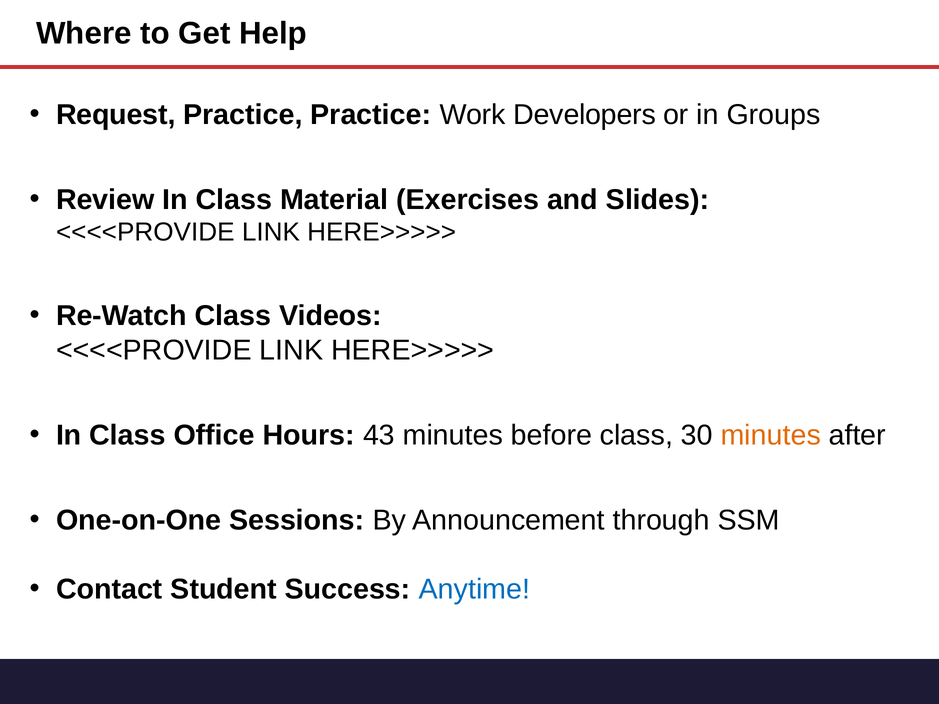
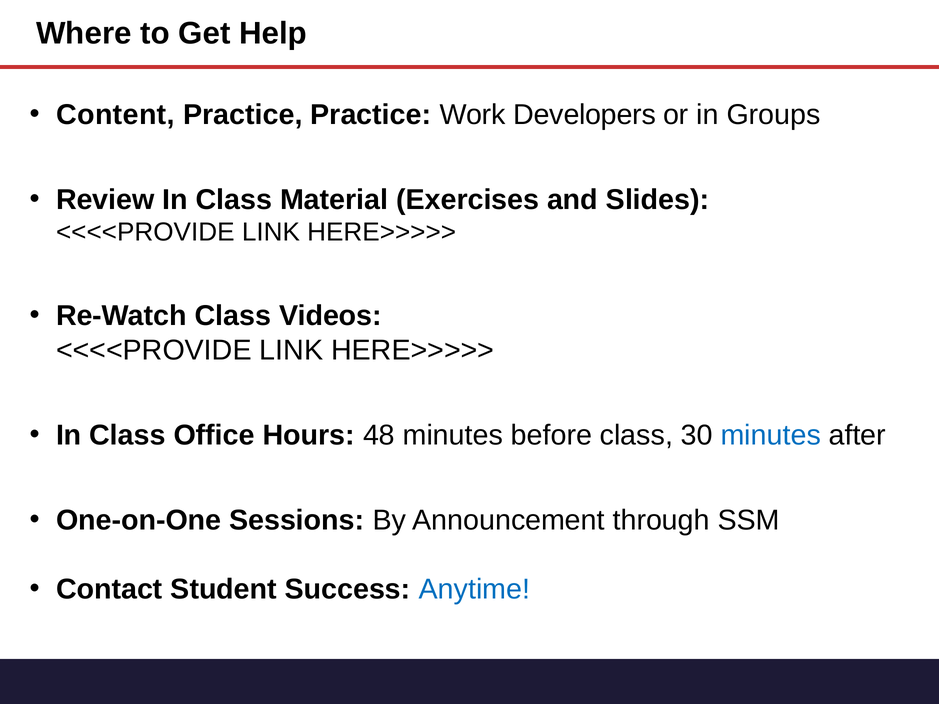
Request: Request -> Content (115, 115)
43: 43 -> 48 (379, 435)
minutes colour: orange -> blue (771, 435)
